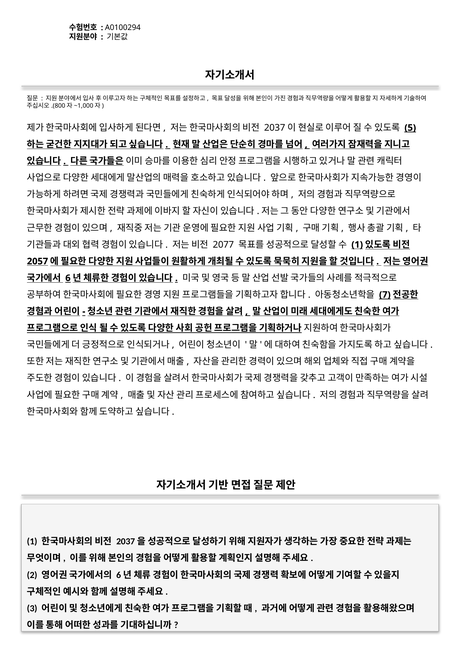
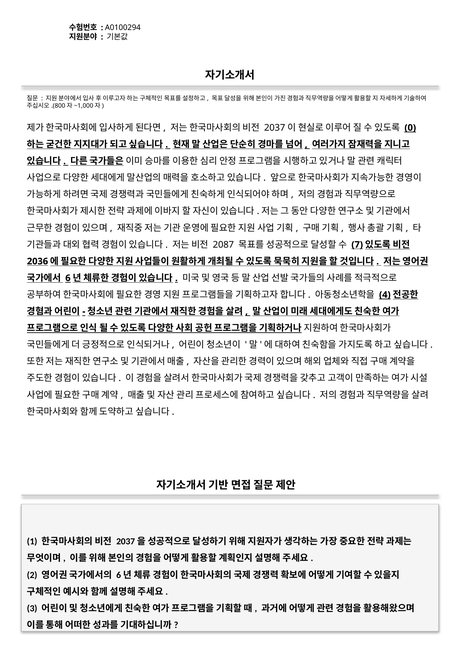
5: 5 -> 0 (410, 128)
2077: 2077 -> 2087 (223, 244)
1: 1 -> 7 (357, 244)
2057: 2057 -> 2036 (38, 261)
7: 7 -> 4 (385, 295)
